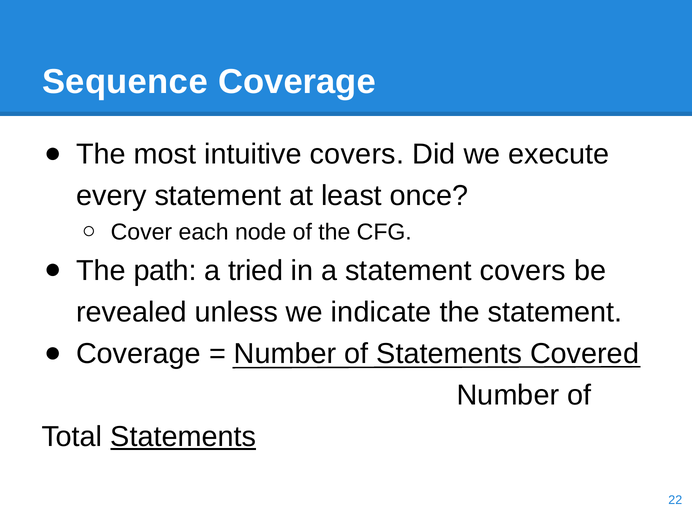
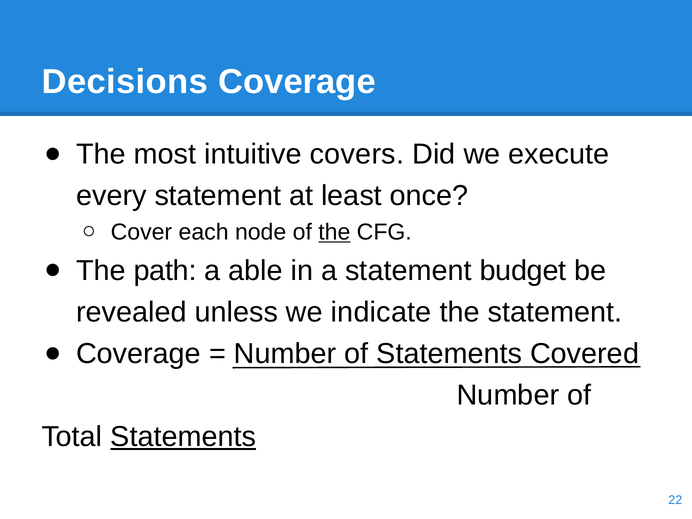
Sequence: Sequence -> Decisions (125, 82)
the underline: none -> present (334, 232)
tried: tried -> able (255, 271)
statement covers: covers -> budget (523, 271)
